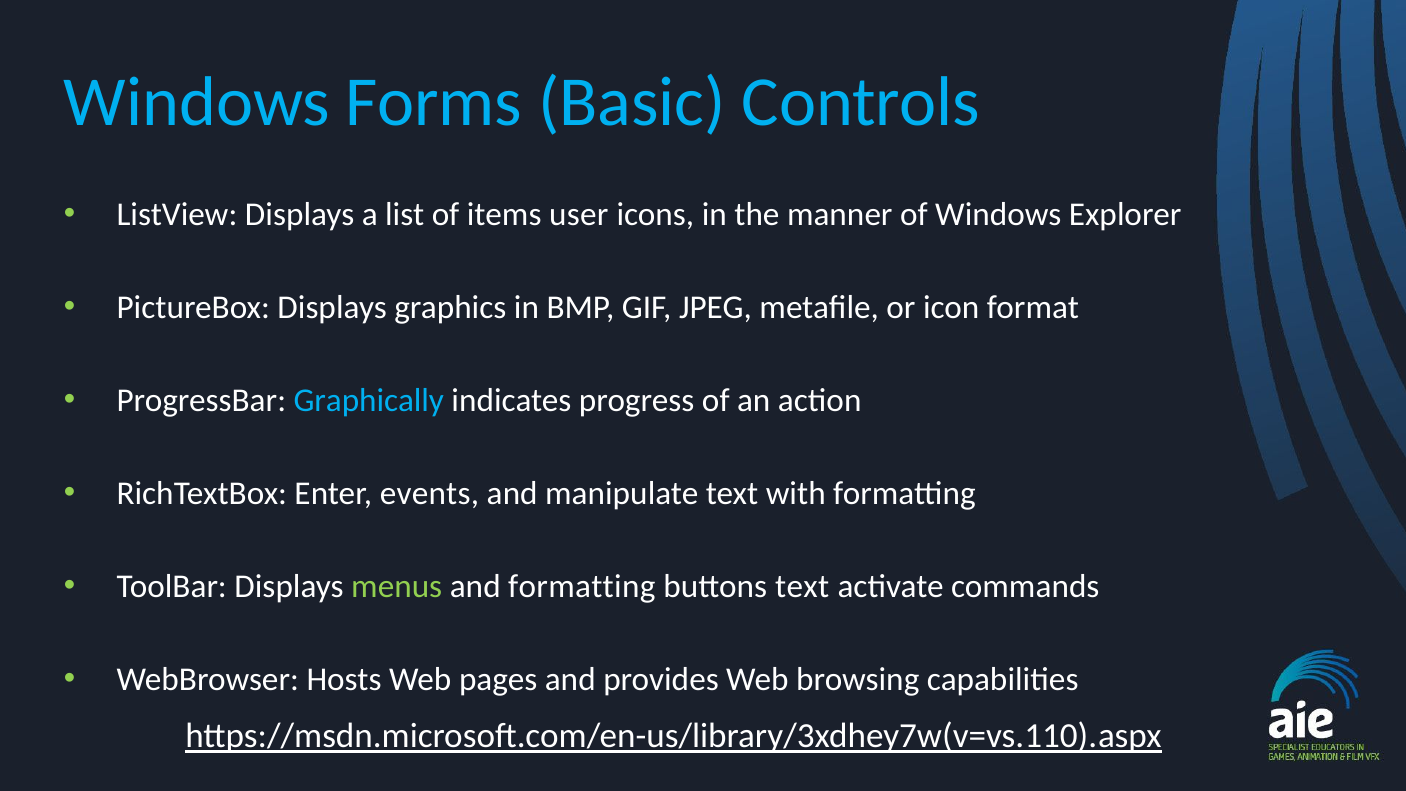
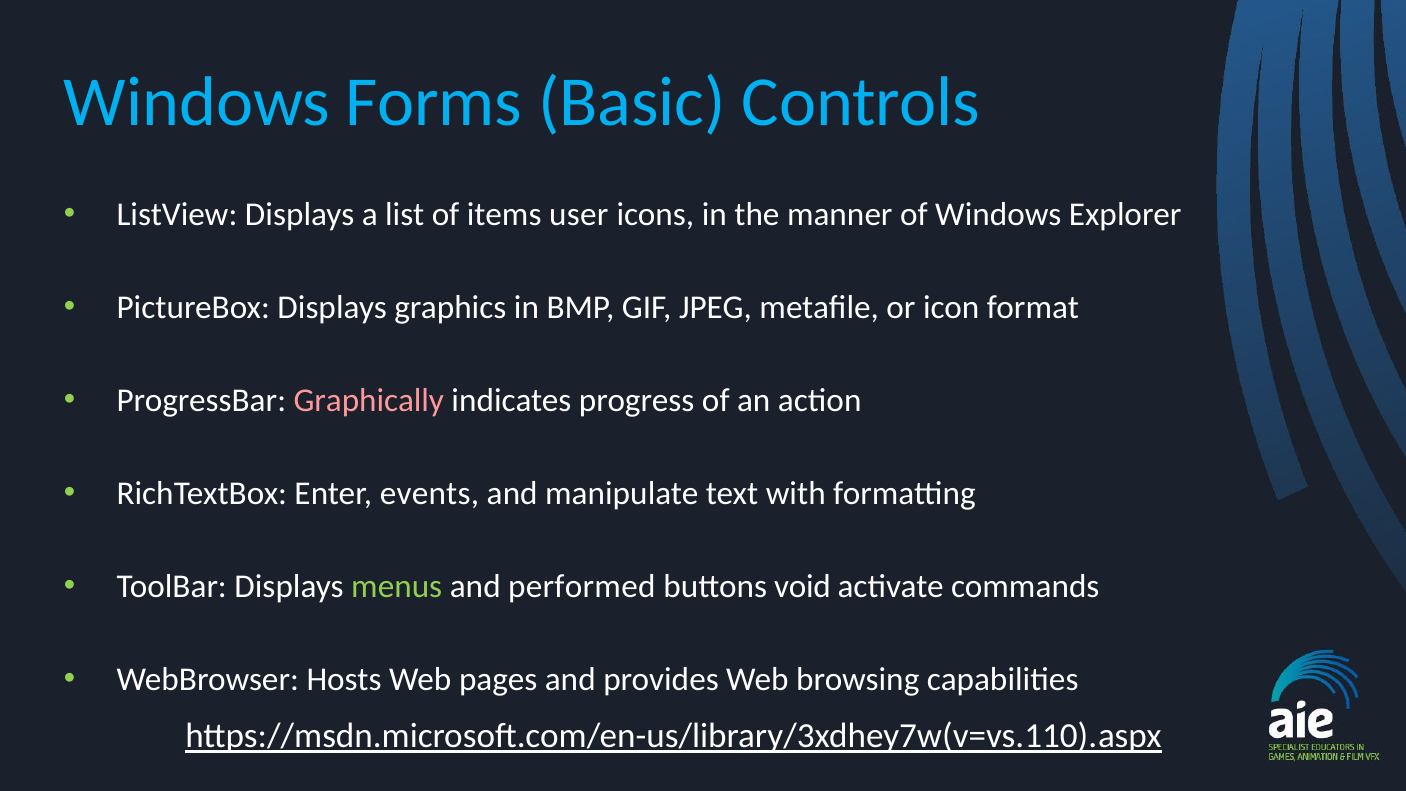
Graphically colour: light blue -> pink (369, 400)
and formatting: formatting -> performed (582, 586)
buttons text: text -> void (802, 586)
